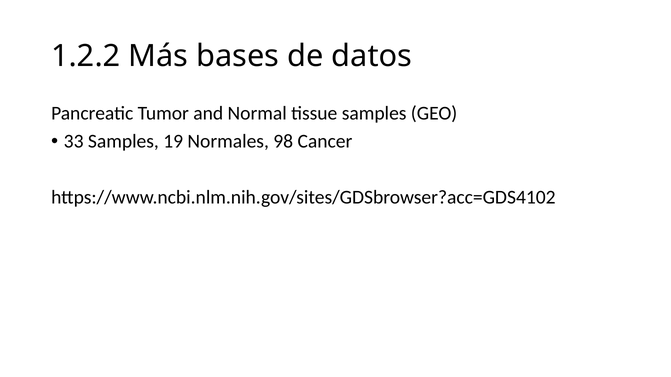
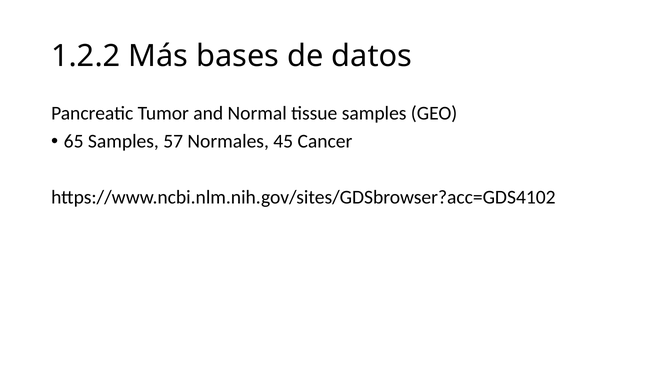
33: 33 -> 65 (74, 142)
19: 19 -> 57 (173, 142)
98: 98 -> 45 (283, 142)
